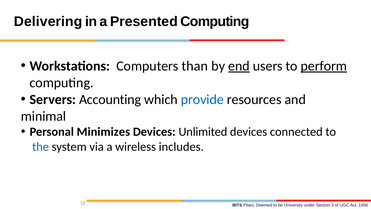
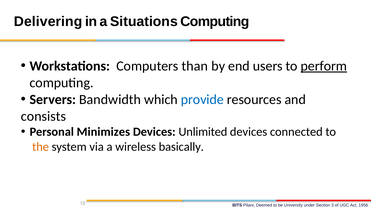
Presented: Presented -> Situations (144, 22)
end underline: present -> none (239, 66)
Accounting: Accounting -> Bandwidth (110, 99)
minimal: minimal -> consists (43, 116)
the colour: blue -> orange (41, 146)
includes: includes -> basically (181, 146)
